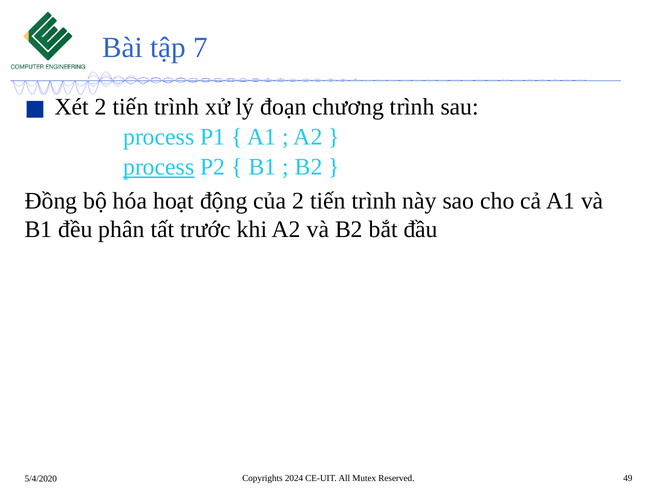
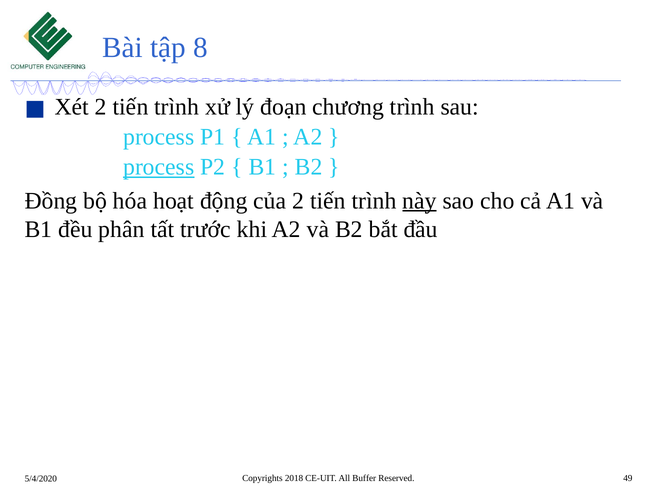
7: 7 -> 8 (200, 48)
này underline: none -> present (420, 201)
2024: 2024 -> 2018 (294, 478)
Mutex: Mutex -> Buffer (364, 478)
